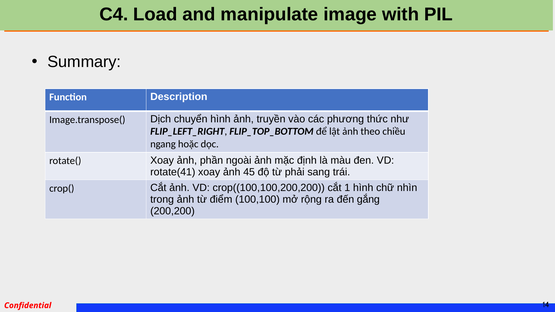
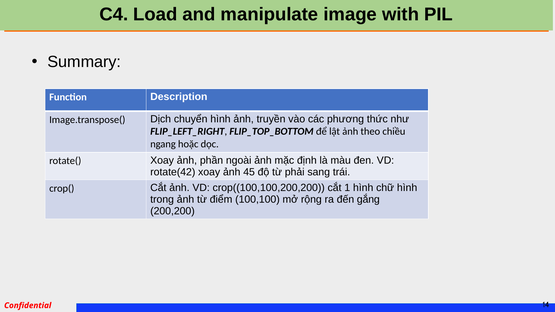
rotate(41: rotate(41 -> rotate(42 (173, 172)
chữ nhìn: nhìn -> hình (407, 188)
